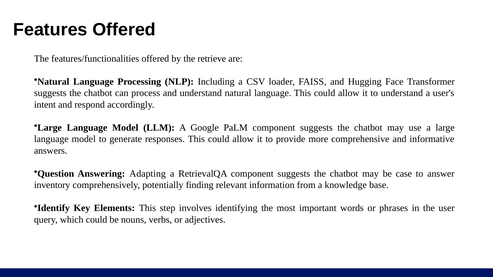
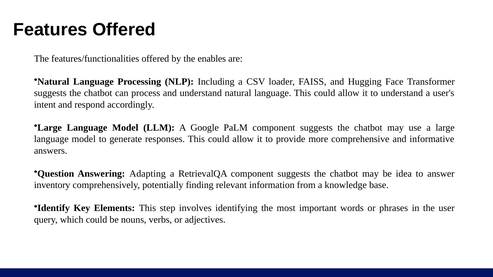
retrieve: retrieve -> enables (212, 59)
case: case -> idea (404, 174)
